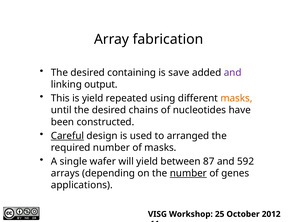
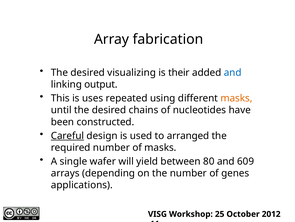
containing: containing -> visualizing (132, 72)
save: save -> their (179, 72)
and colour: purple -> blue (233, 72)
is yield: yield -> uses (93, 98)
87: 87 -> 80 (209, 161)
592: 592 -> 609 (246, 161)
number underline: present -> none (188, 173)
